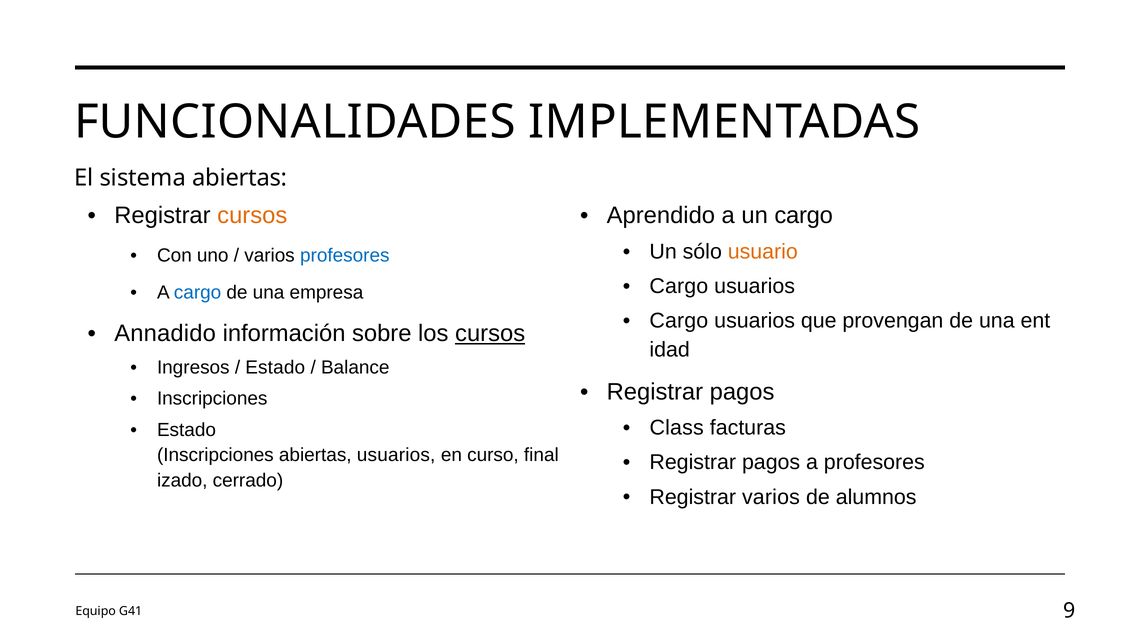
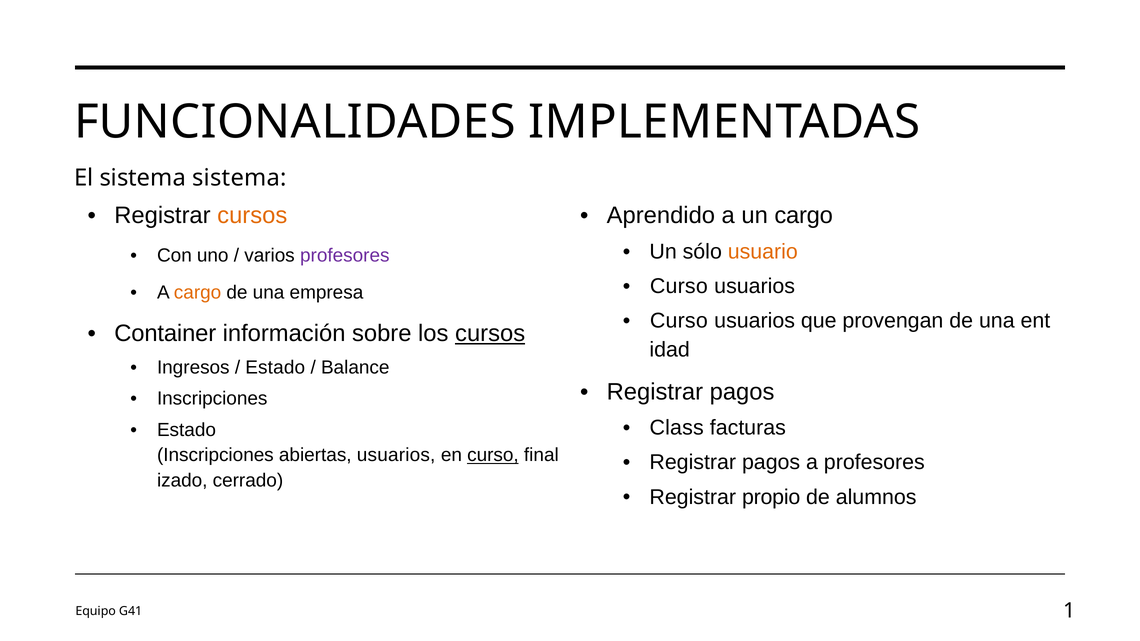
sistema abiertas: abiertas -> sistema (239, 178)
profesores colour: blue -> purple (345, 255)
Cargo: Cargo -> Curso (679, 286)
cargo colour: blue -> orange (198, 293)
Cargo: Cargo -> Curso (679, 321)
Annadido: Annadido -> Container (165, 334)
curso underline: none -> present (493, 455)
Registrar varios: varios -> propio (771, 497)
9: 9 -> 1 (1069, 611)
